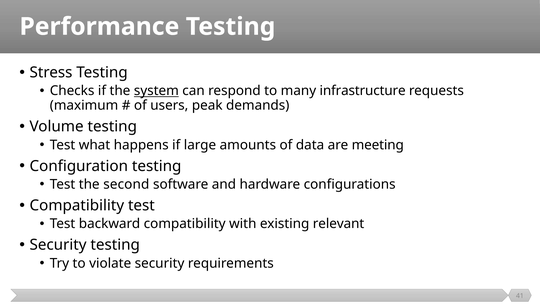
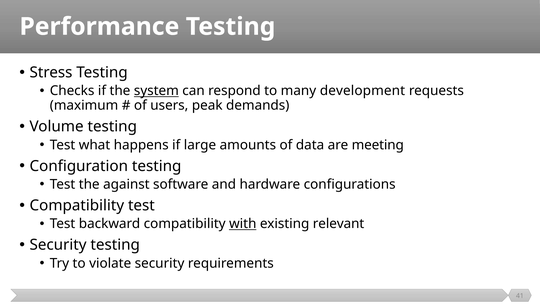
infrastructure: infrastructure -> development (362, 91)
second: second -> against (126, 184)
with underline: none -> present (243, 224)
